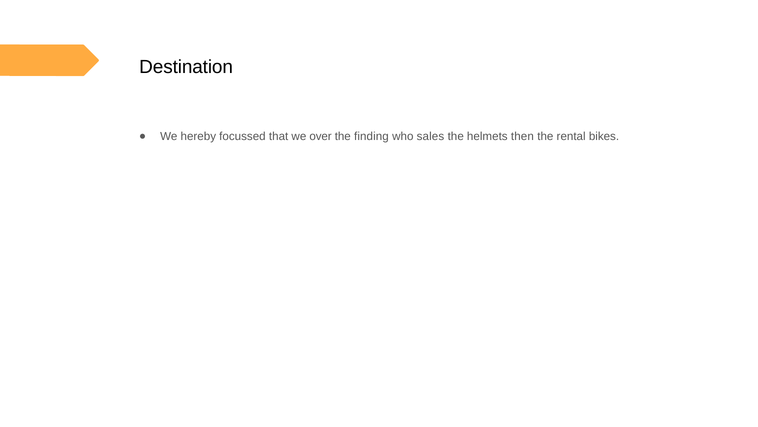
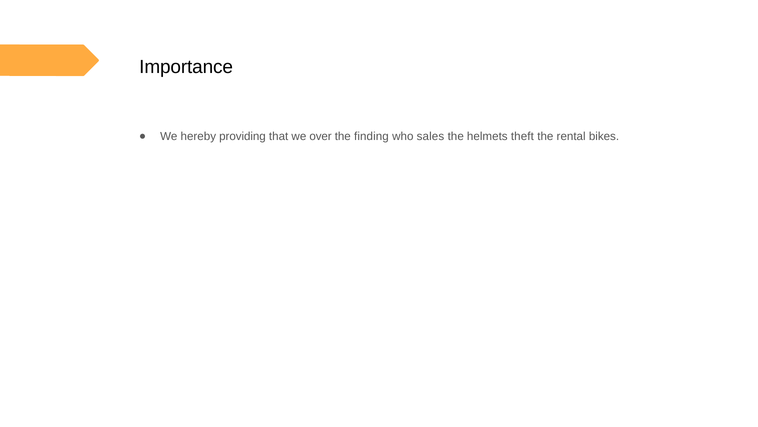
Destination: Destination -> Importance (186, 67)
focussed: focussed -> providing (242, 136)
then: then -> theft (522, 136)
